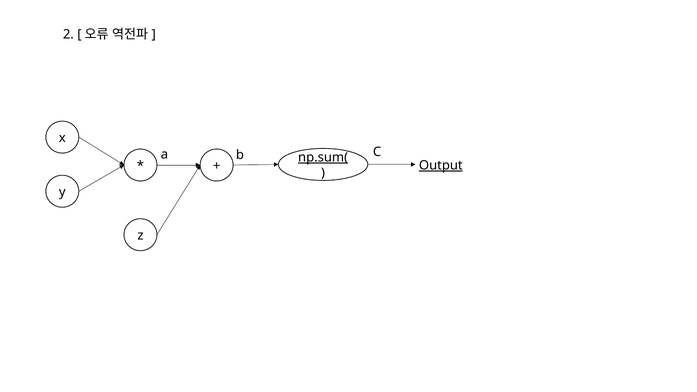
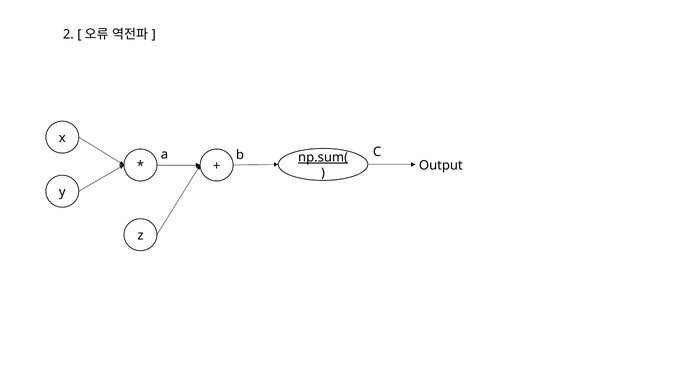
Output underline: present -> none (441, 166)
